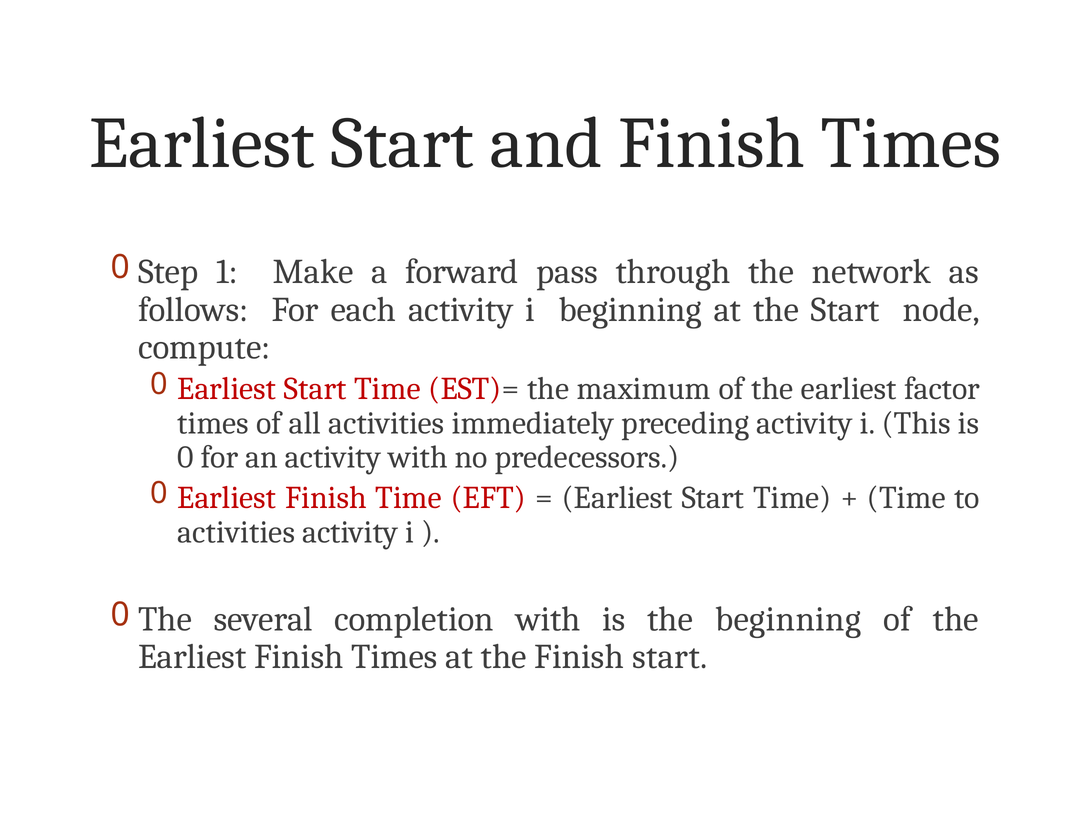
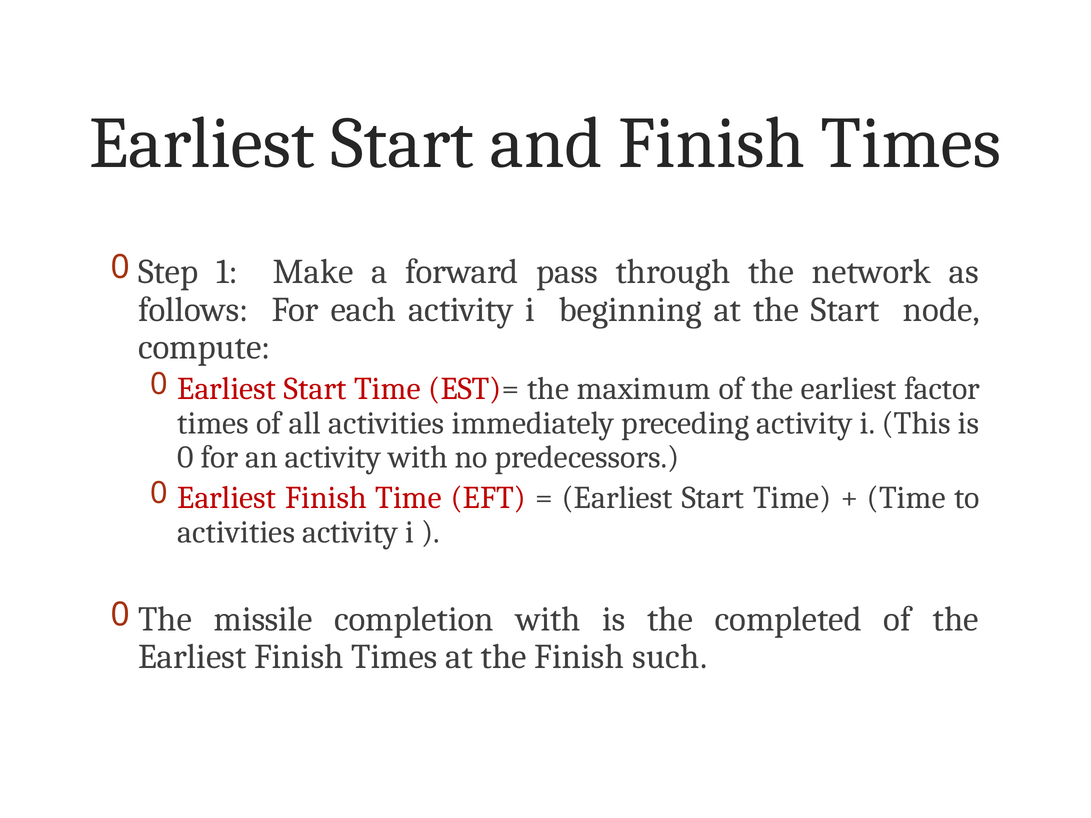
several: several -> missile (263, 619)
the beginning: beginning -> completed (788, 619)
Finish start: start -> such (670, 657)
